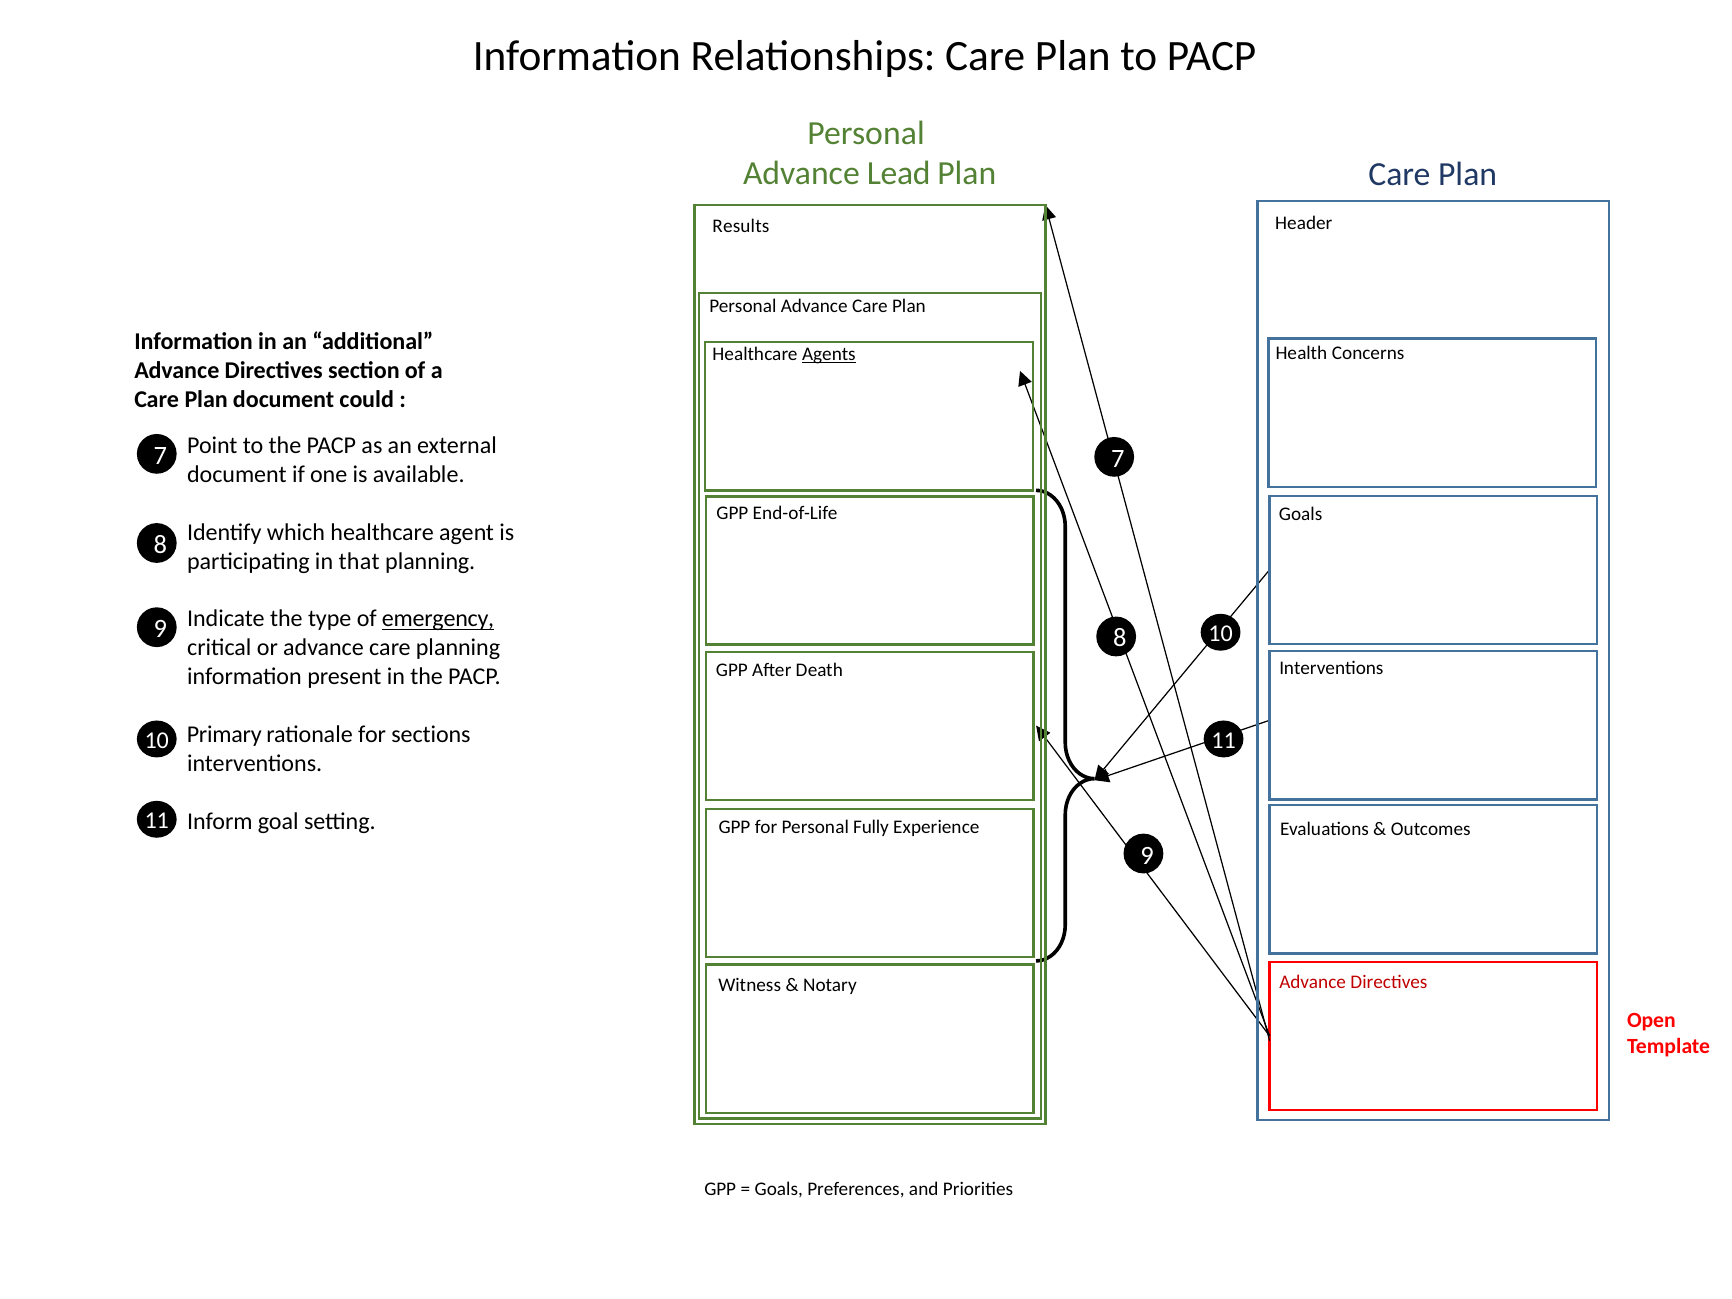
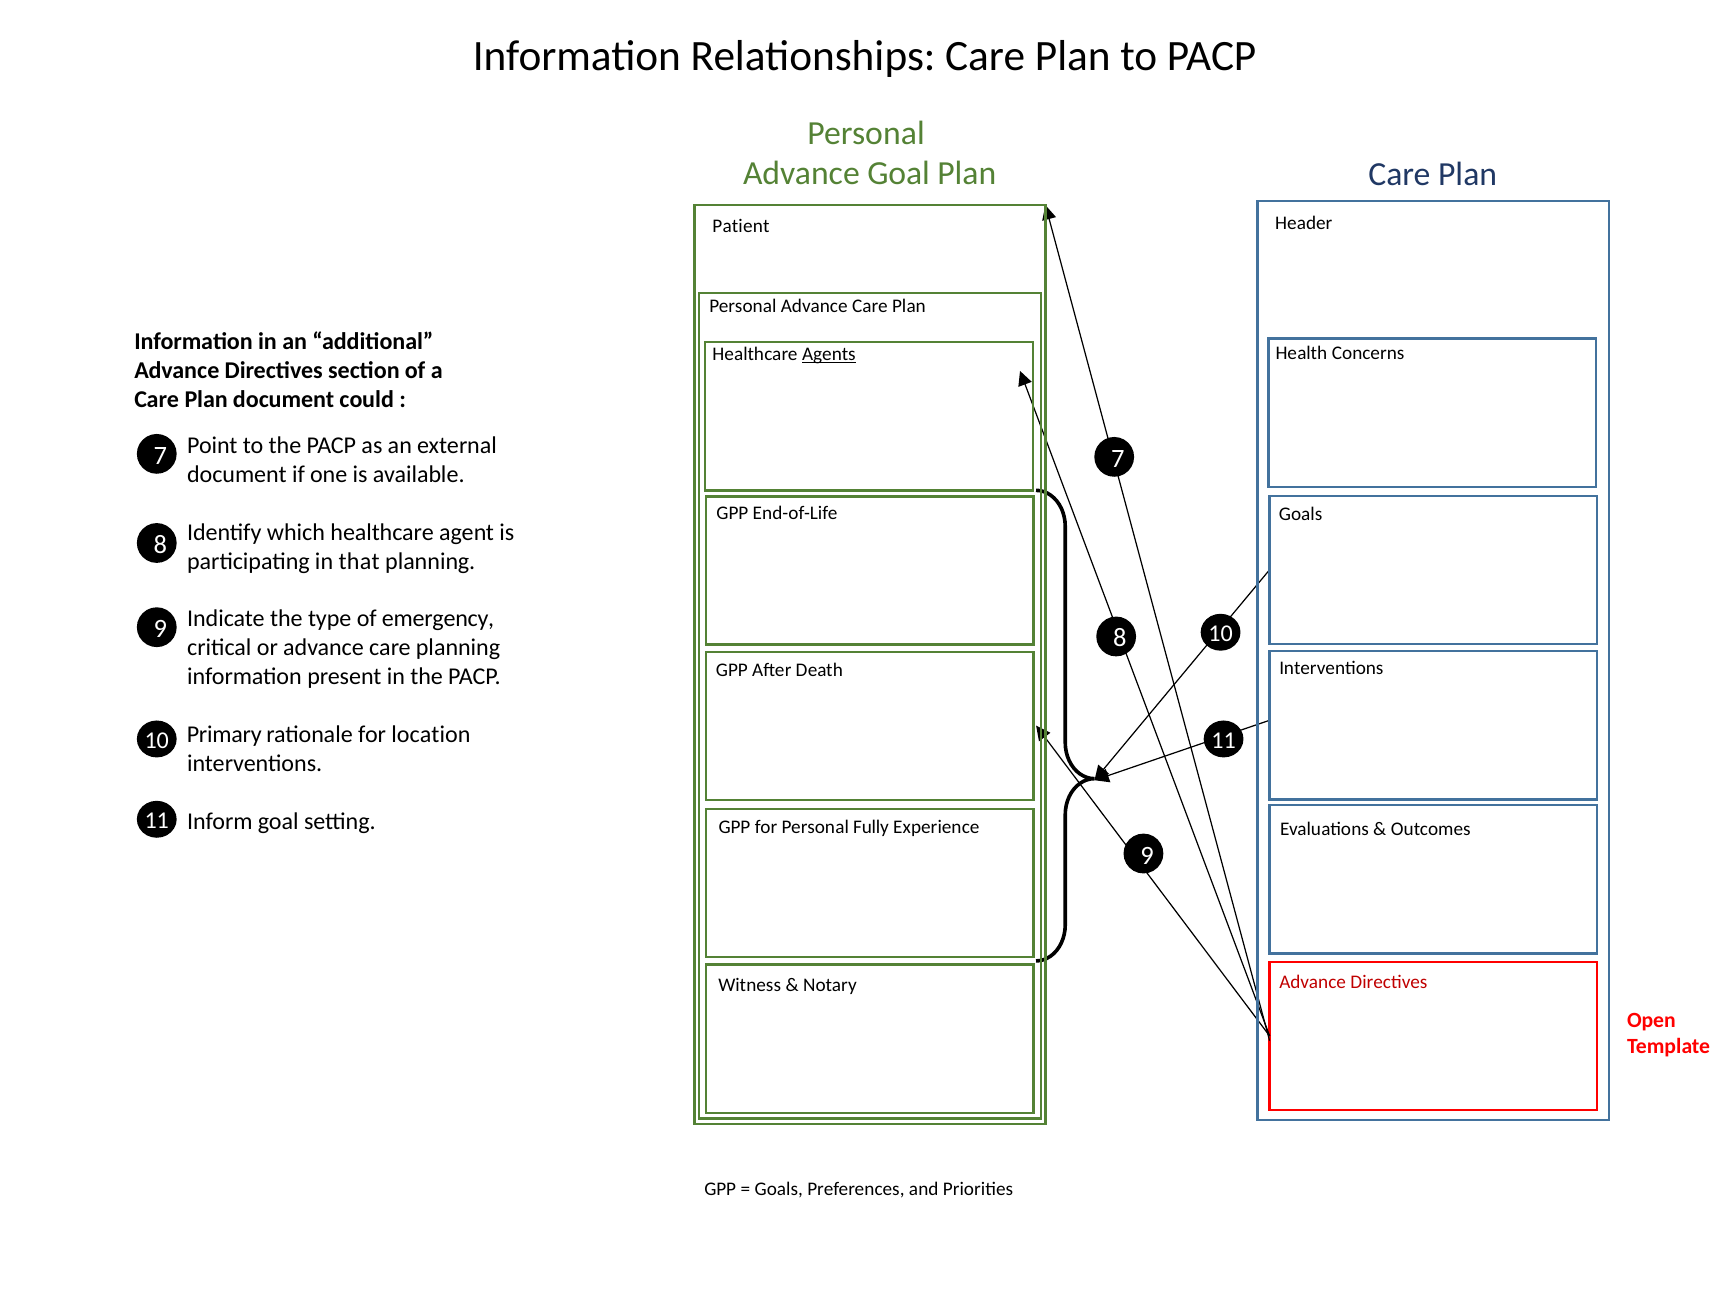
Advance Lead: Lead -> Goal (899, 174)
Results: Results -> Patient (741, 226)
emergency underline: present -> none (438, 619)
sections: sections -> location (431, 735)
